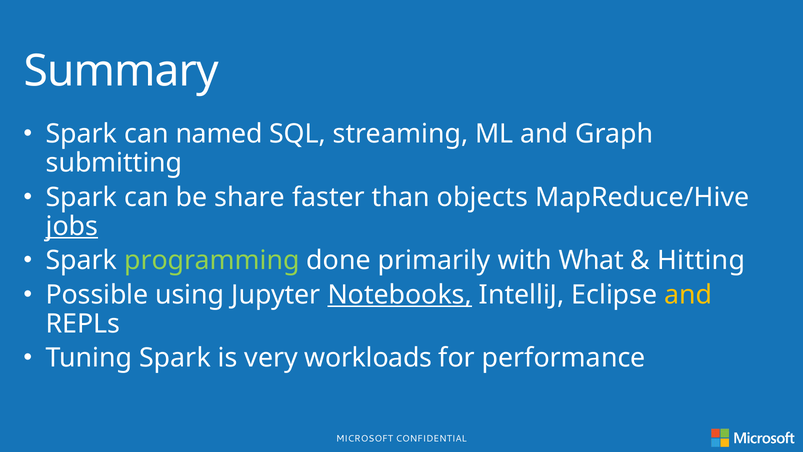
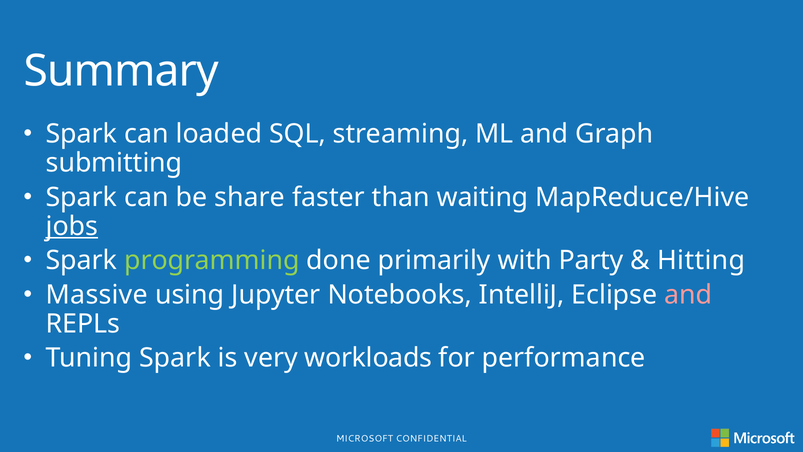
named: named -> loaded (219, 134)
objects: objects -> waiting (483, 197)
What: What -> Party (591, 260)
Possible: Possible -> Massive (97, 295)
Notebooks underline: present -> none (400, 295)
and colour: yellow -> pink (688, 295)
